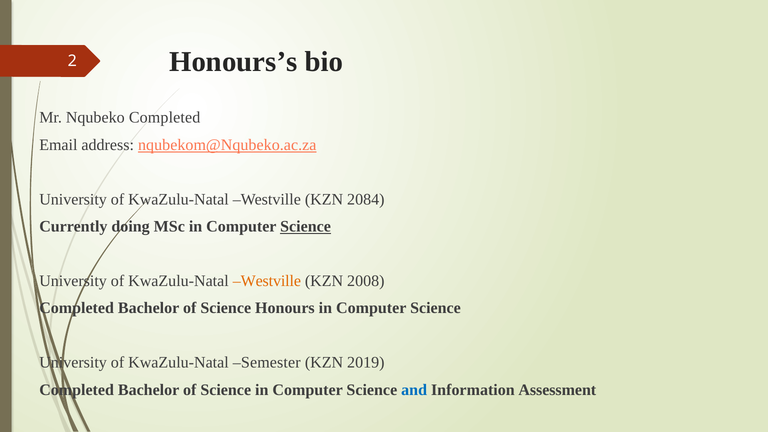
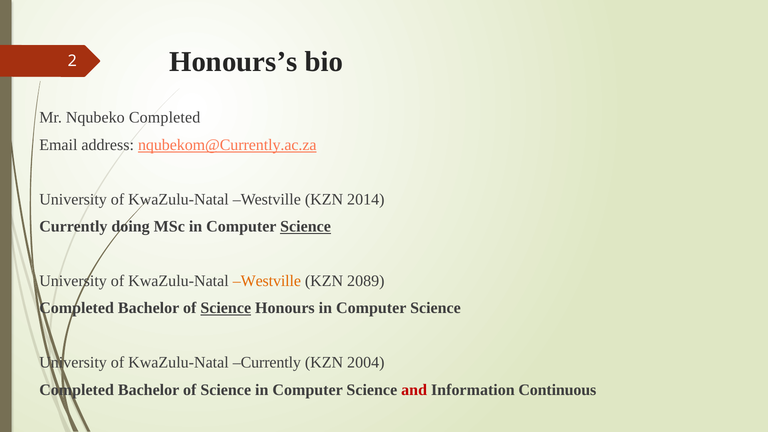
nqubekom@Nqubeko.ac.za: nqubekom@Nqubeko.ac.za -> nqubekom@Currently.ac.za (227, 145)
2084: 2084 -> 2014 (366, 199)
2008: 2008 -> 2089 (366, 281)
Science underline: none -> present (226, 308)
KwaZulu-Natal Semester: Semester -> Currently (267, 363)
2019: 2019 -> 2004 (366, 363)
and colour: blue -> red (414, 390)
Assessment: Assessment -> Continuous (557, 390)
